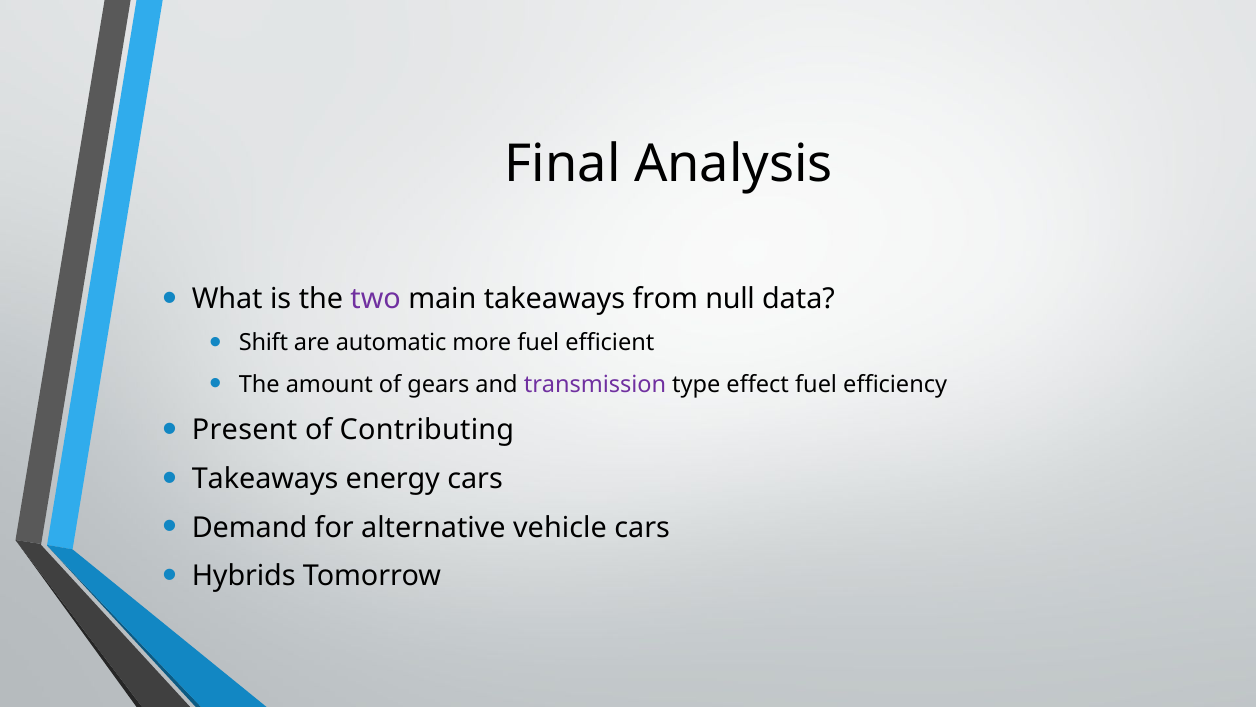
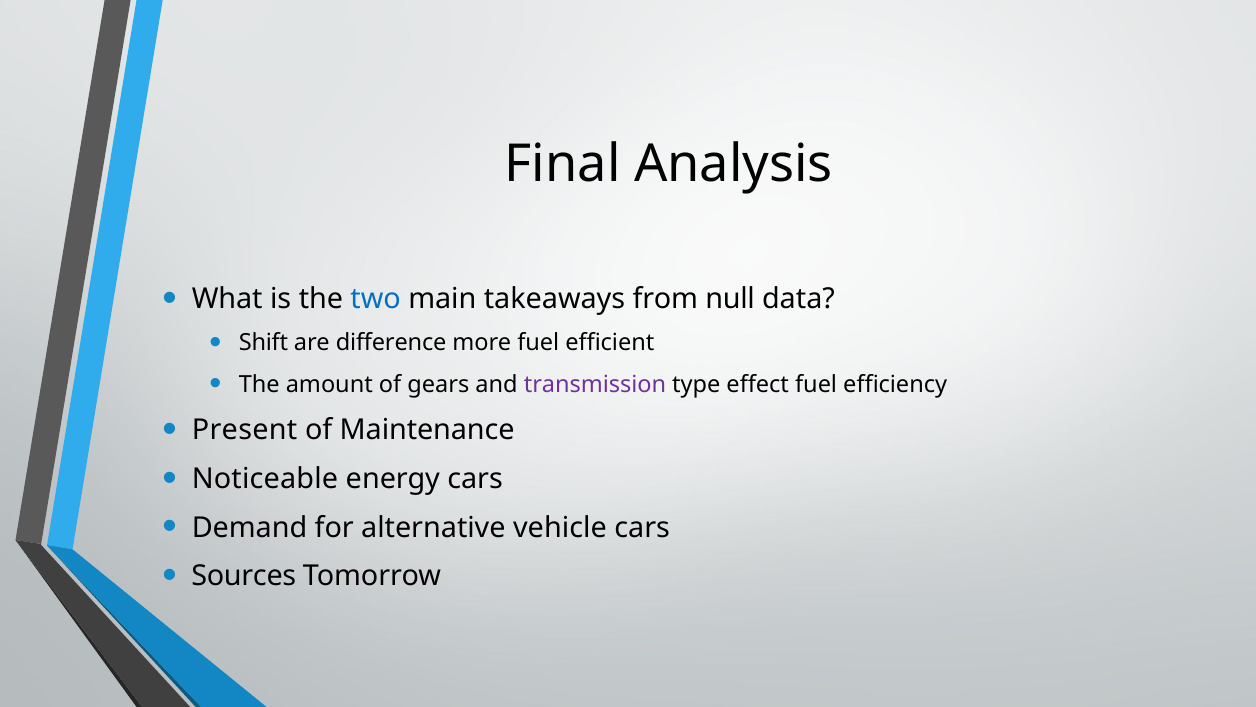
two colour: purple -> blue (376, 299)
automatic: automatic -> difference (391, 343)
Contributing: Contributing -> Maintenance (427, 430)
Takeaways: Takeaways -> Noticeable (265, 479)
Hybrids: Hybrids -> Sources (244, 576)
